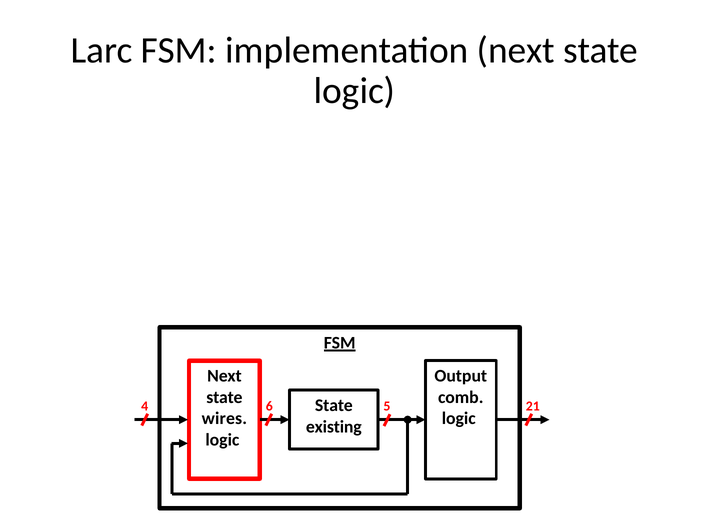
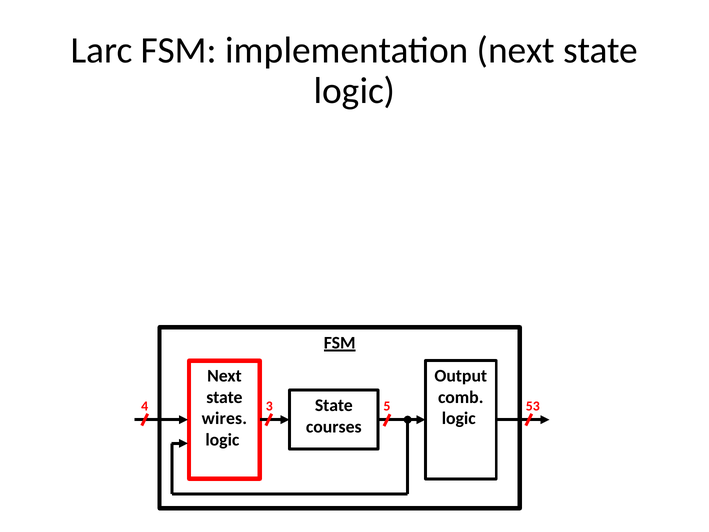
6: 6 -> 3 (269, 406)
21: 21 -> 53 (533, 406)
existing: existing -> courses (334, 427)
